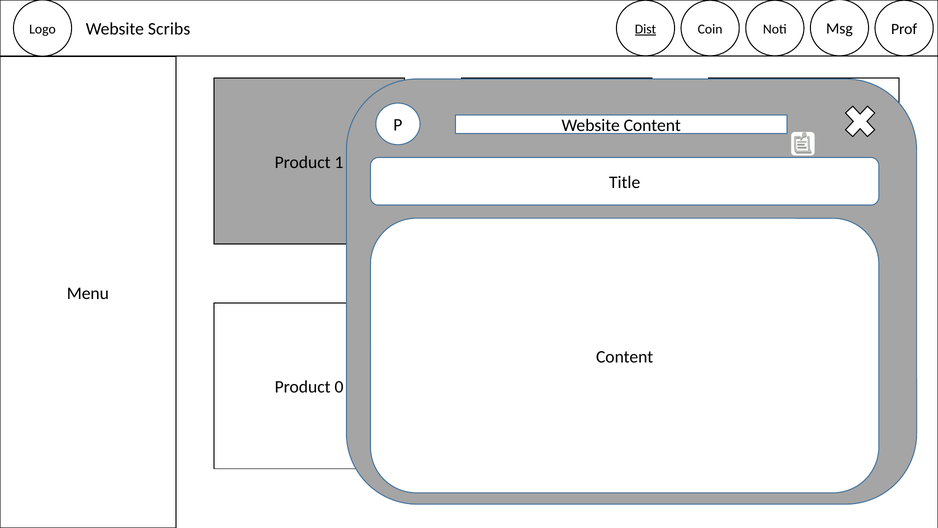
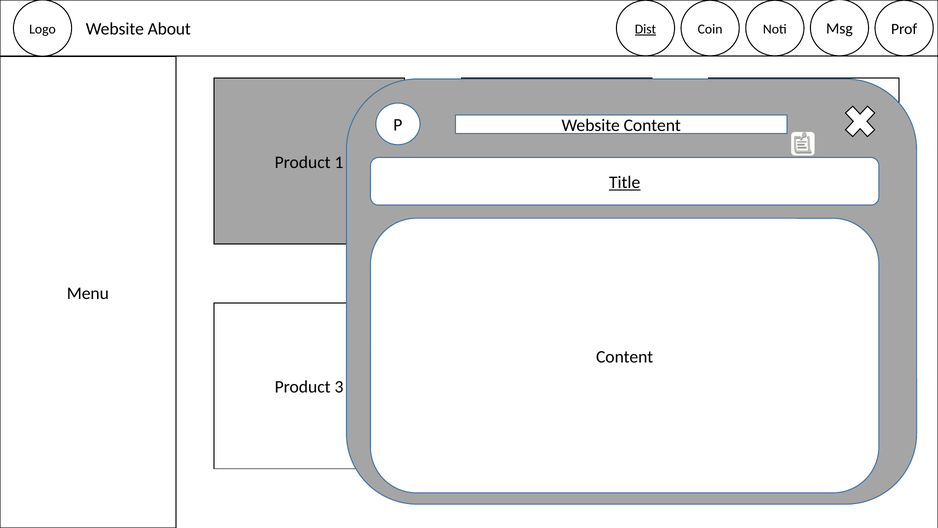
Scribs: Scribs -> About (169, 29)
Title underline: none -> present (625, 182)
0: 0 -> 3 (339, 387)
